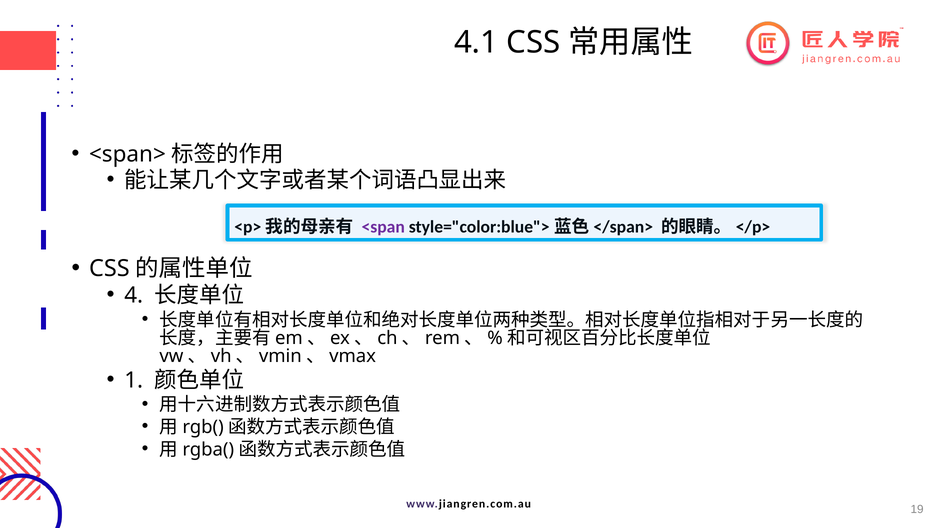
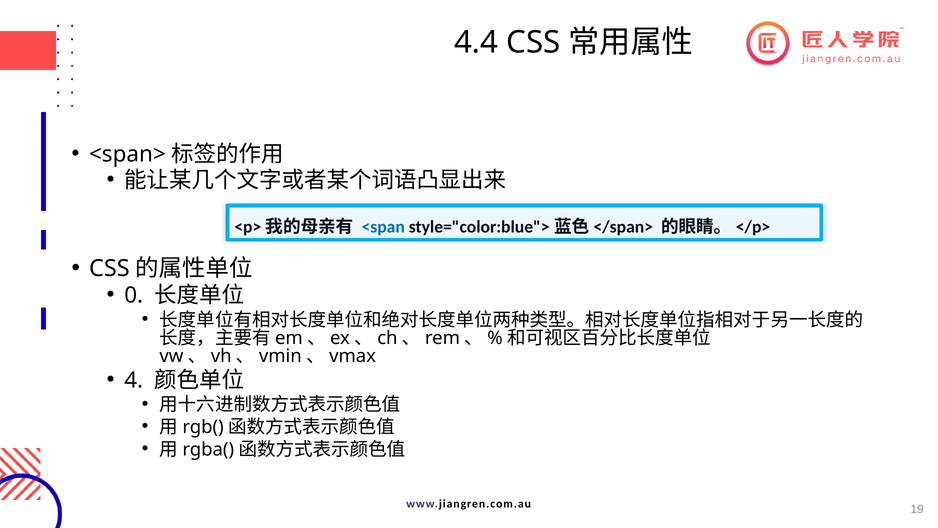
4.1: 4.1 -> 4.4 (476, 42)
<span colour: purple -> blue (383, 227)
4: 4 -> 0 (134, 295)
1: 1 -> 4 (134, 380)
